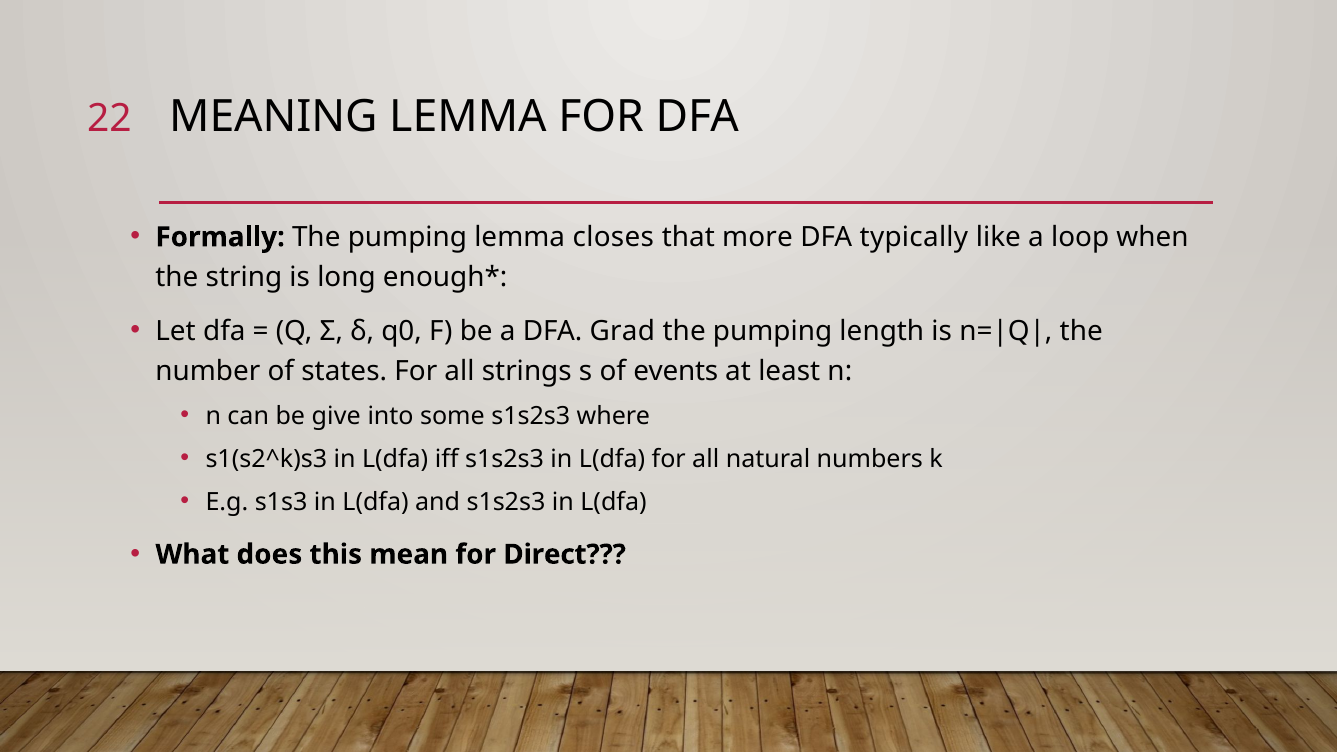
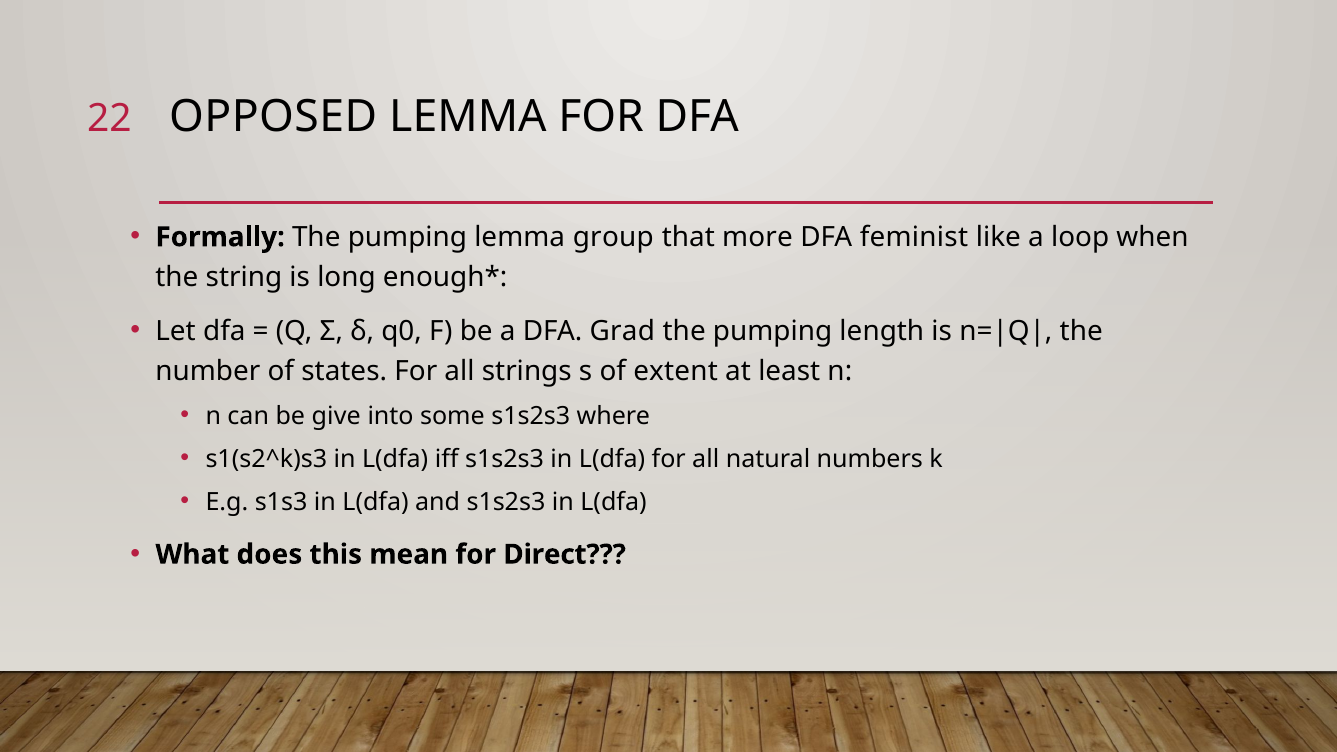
MEANING: MEANING -> OPPOSED (273, 117)
closes: closes -> group (613, 237)
typically: typically -> feminist (914, 237)
events: events -> extent (676, 371)
